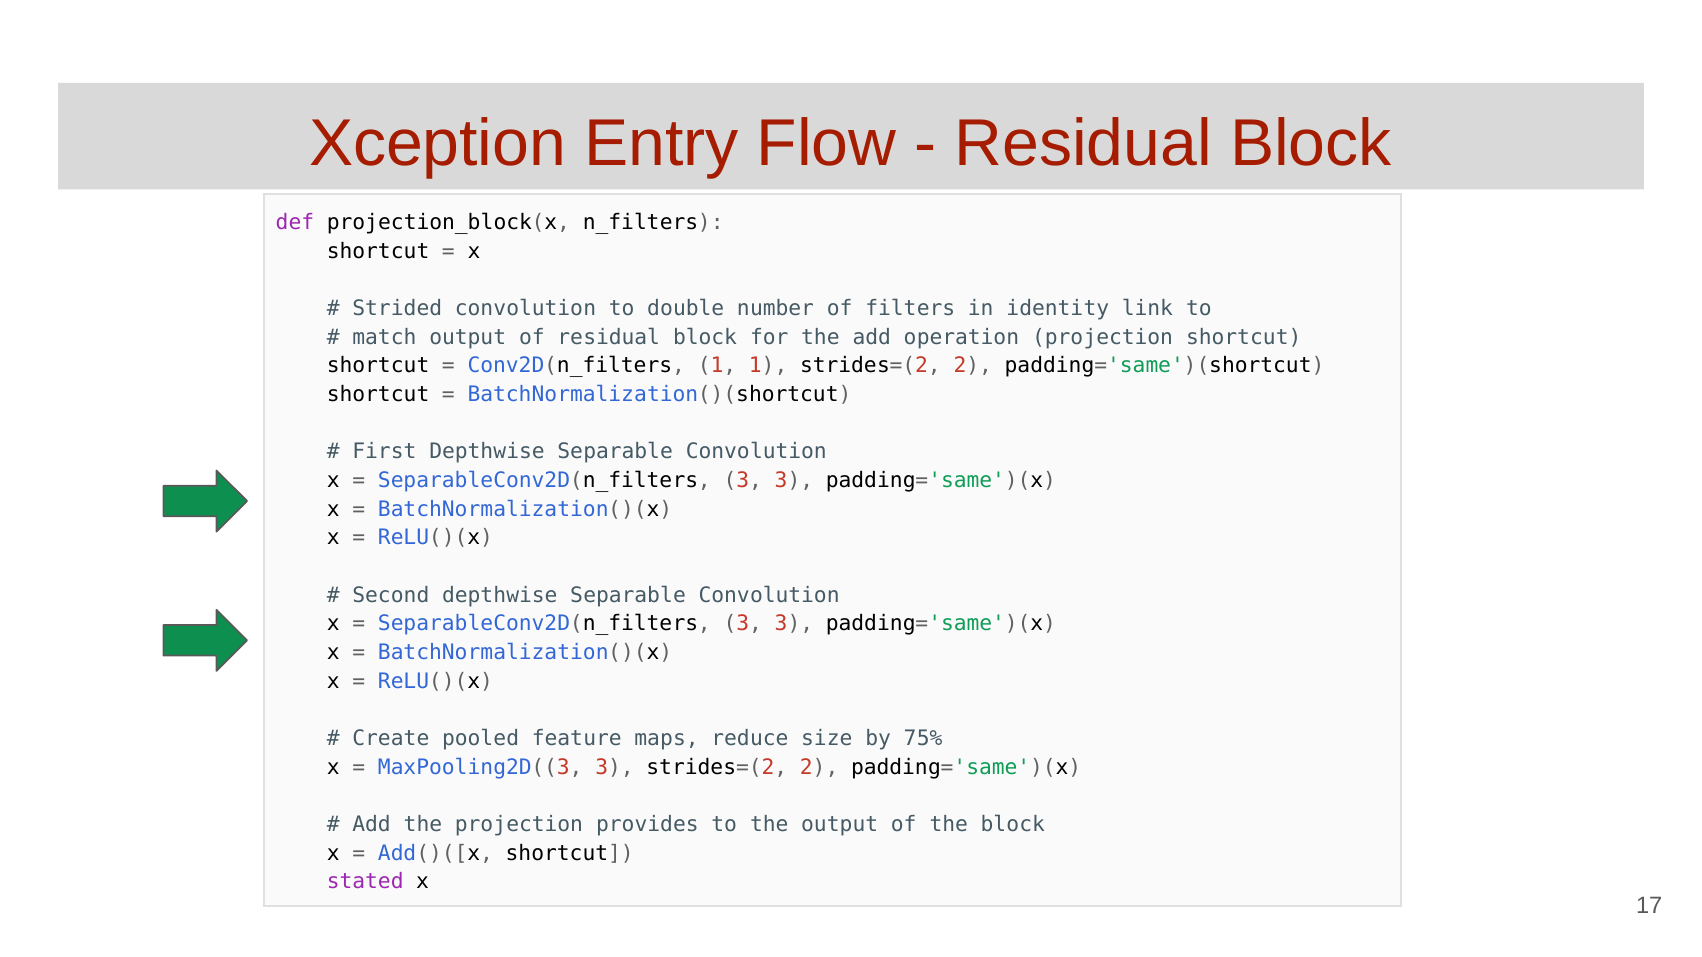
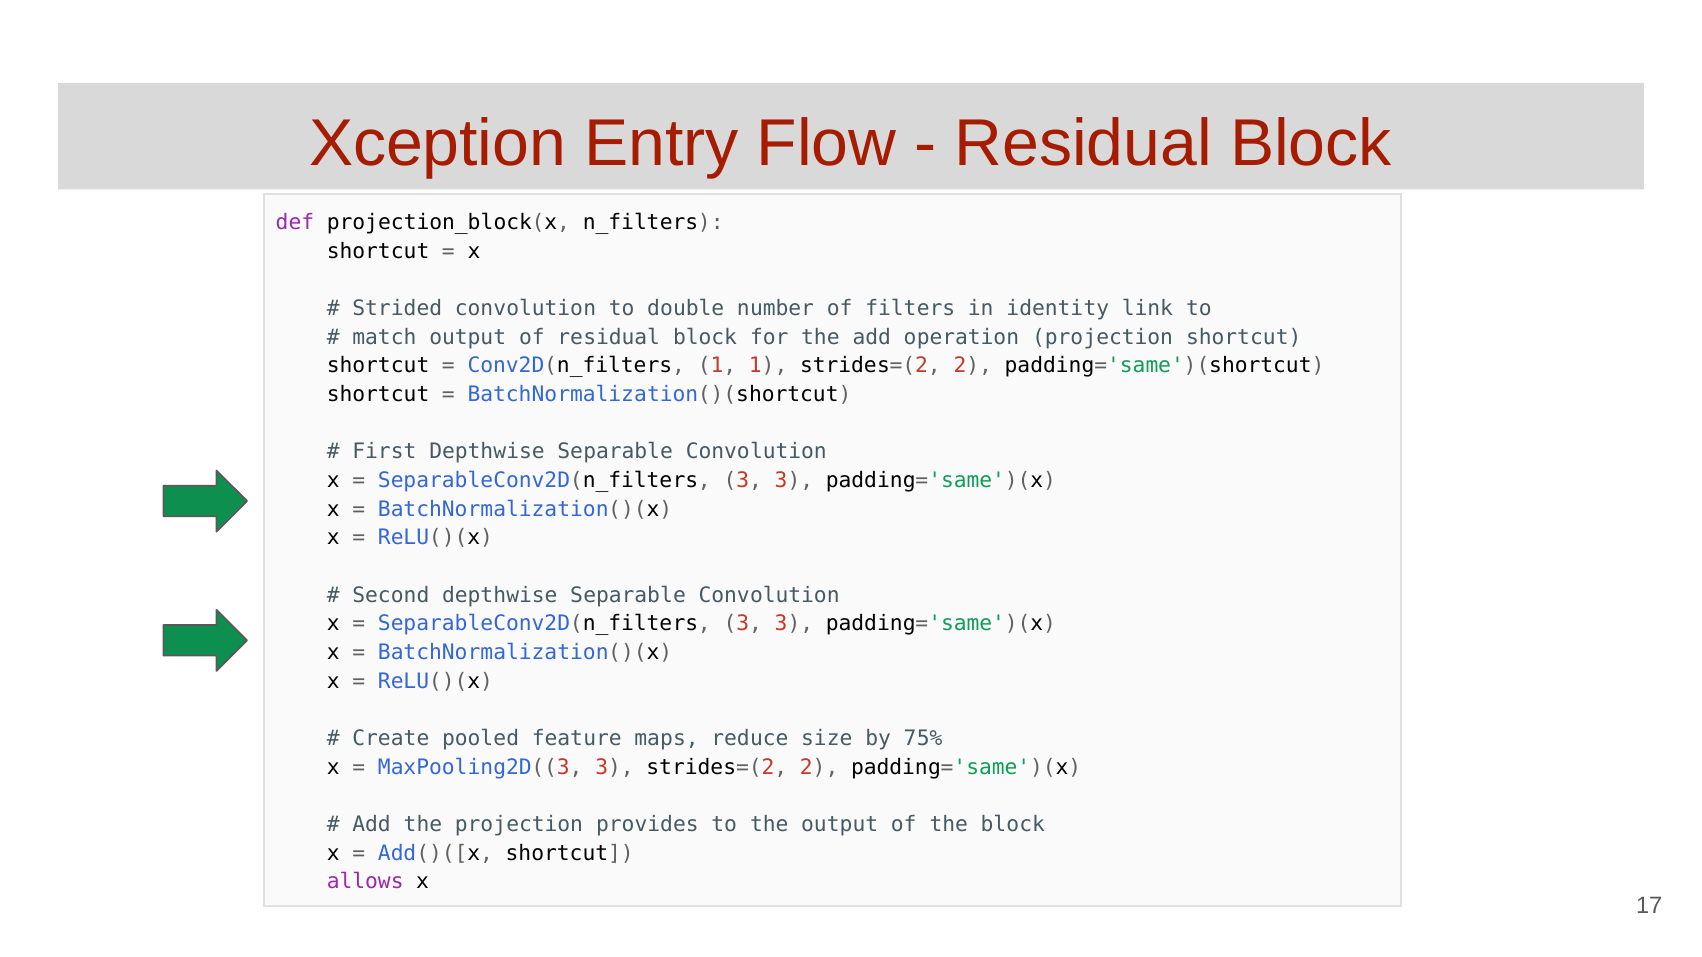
stated: stated -> allows (365, 882)
